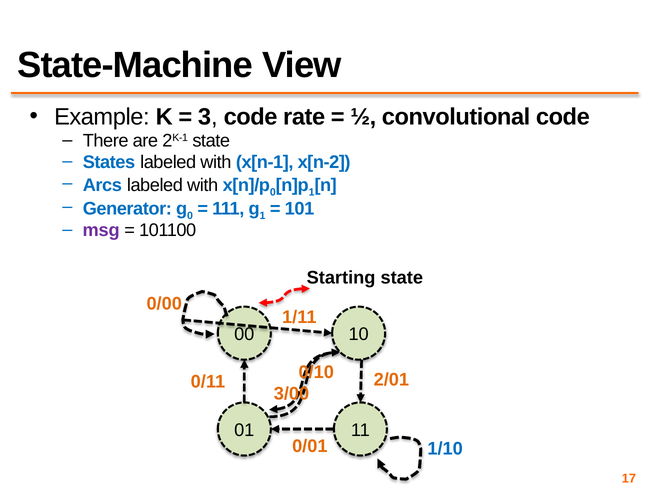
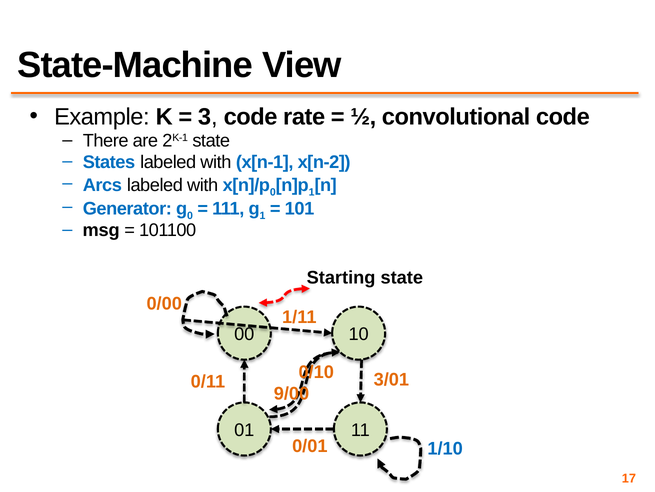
msg colour: purple -> black (101, 230)
2/01: 2/01 -> 3/01 (391, 379)
3/00: 3/00 -> 9/00 (292, 393)
